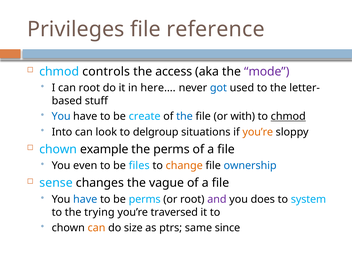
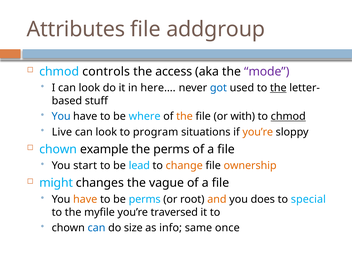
Privileges: Privileges -> Attributes (76, 29)
reference: reference -> addgroup (216, 29)
I can root: root -> look (89, 88)
the underline: none -> present (278, 88)
create: create -> where (145, 116)
the colour: blue -> orange (185, 116)
Into: Into -> Live (62, 132)
delgroup: delgroup -> program (156, 132)
even: even -> start (85, 166)
files: files -> lead (139, 166)
ownership colour: blue -> orange (250, 166)
sense: sense -> might (56, 183)
have colour: blue -> orange (85, 199)
and colour: purple -> orange (217, 199)
system: system -> special (308, 199)
trying: trying -> myfile (99, 212)
can colour: orange -> blue (97, 228)
ptrs: ptrs -> info (171, 228)
since: since -> once (227, 228)
